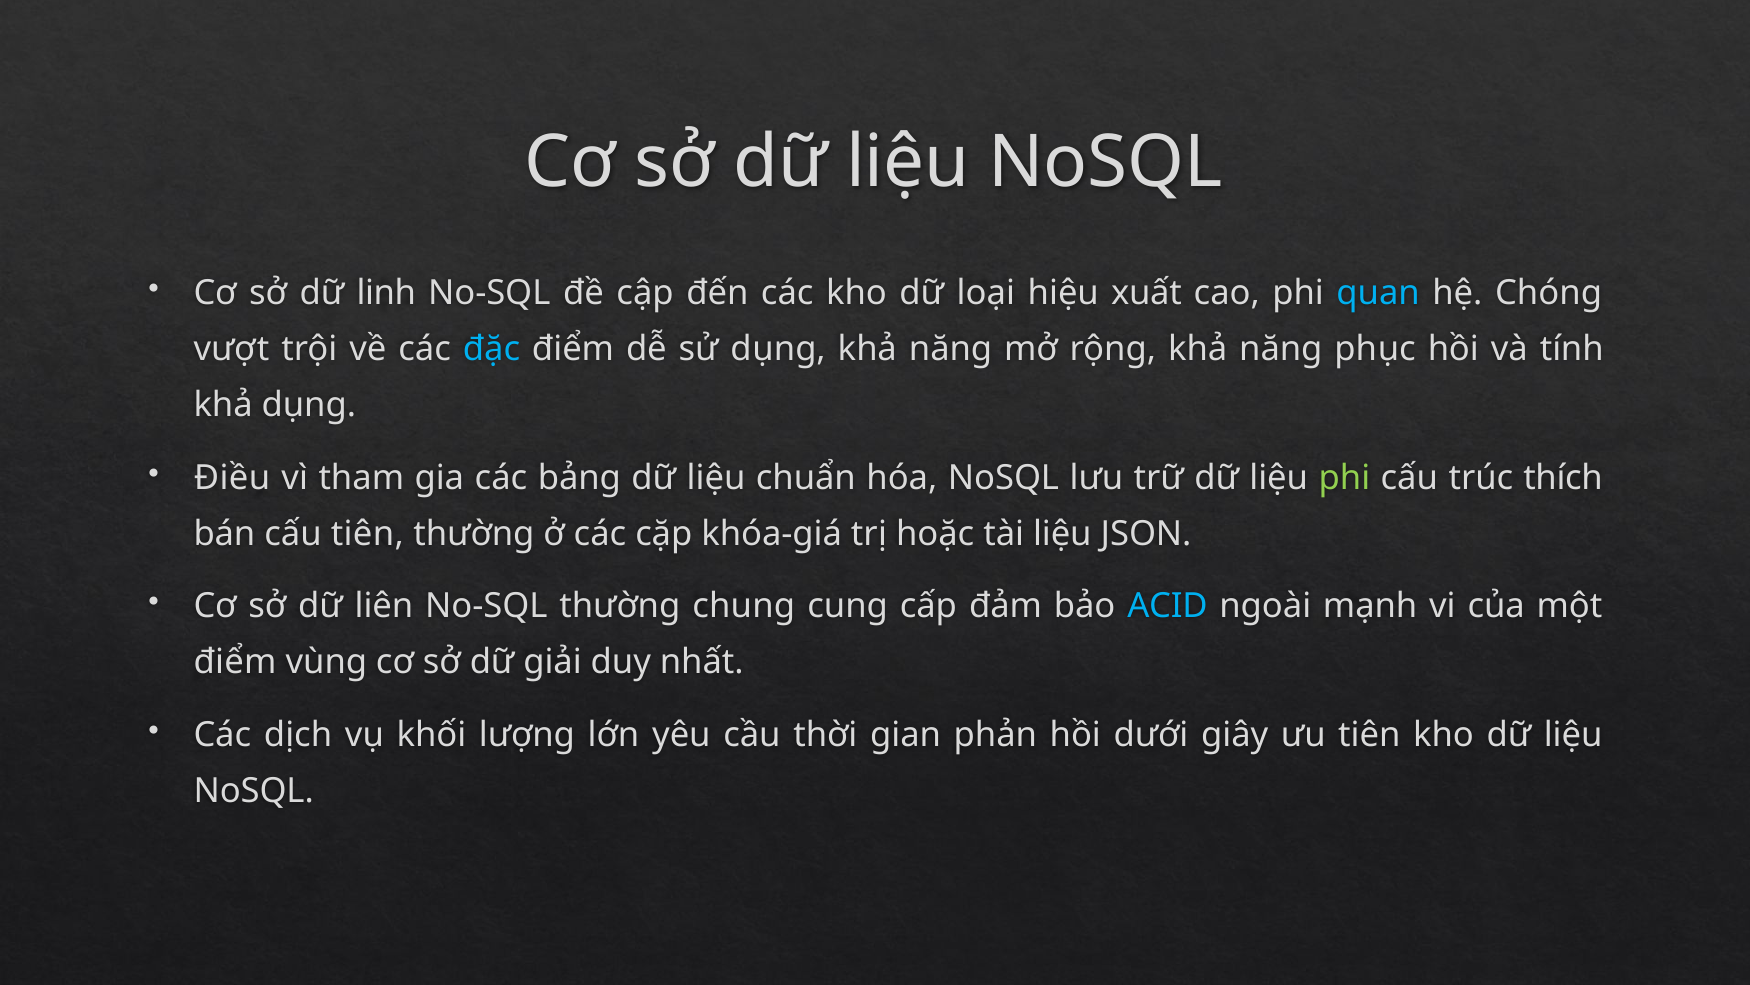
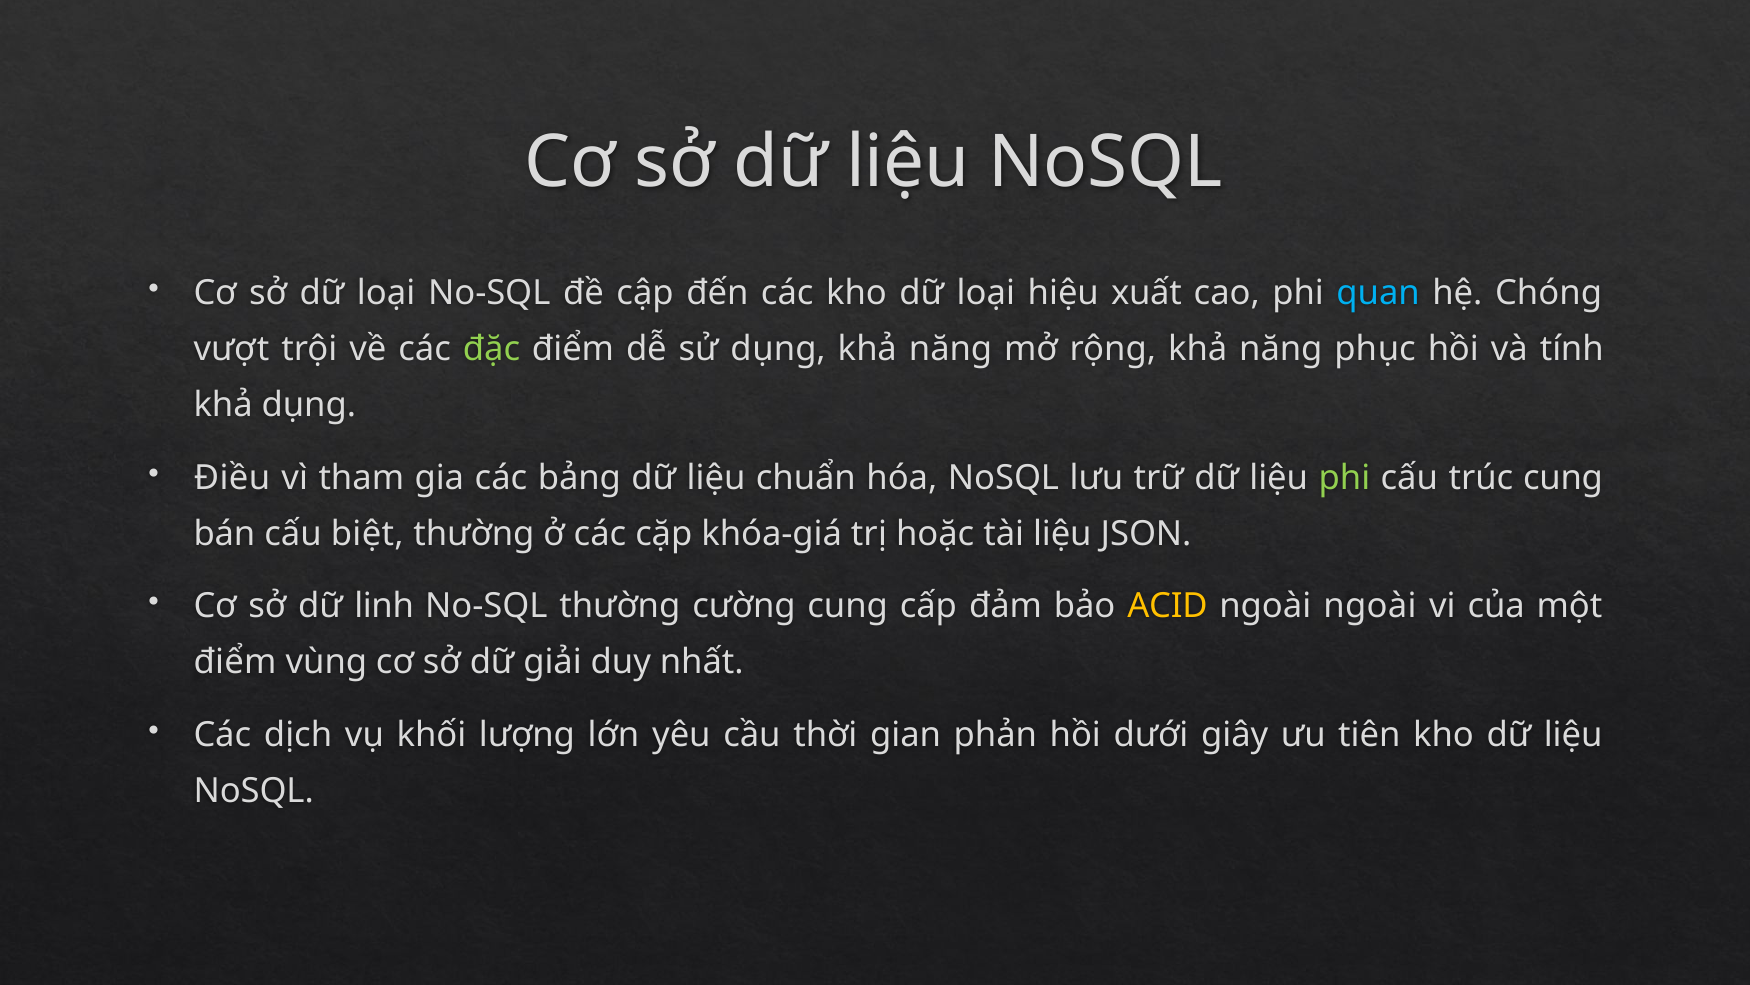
sở dữ linh: linh -> loại (386, 293)
đặc colour: light blue -> light green (491, 349)
trúc thích: thích -> cung (1563, 477)
cấu tiên: tiên -> biệt (367, 534)
liên: liên -> linh (384, 606)
chung: chung -> cường (744, 606)
ACID colour: light blue -> yellow (1167, 606)
ngoài mạnh: mạnh -> ngoài (1370, 606)
